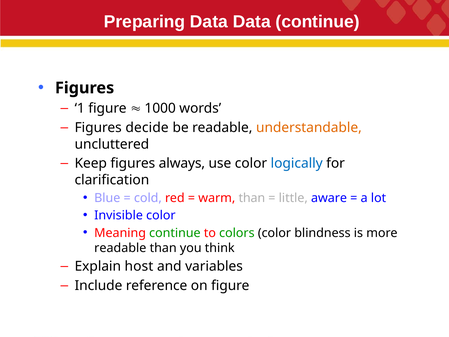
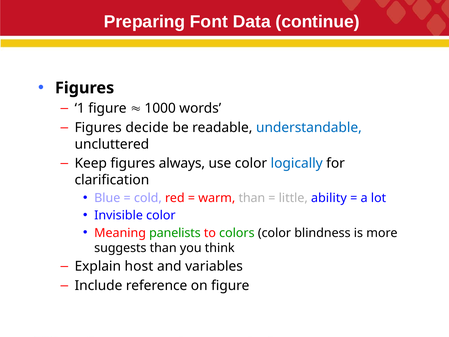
Preparing Data: Data -> Font (209, 22)
understandable colour: orange -> blue (309, 128)
aware: aware -> ability (329, 198)
Meaning continue: continue -> panelists (175, 233)
readable: readable -> suggests (120, 248)
